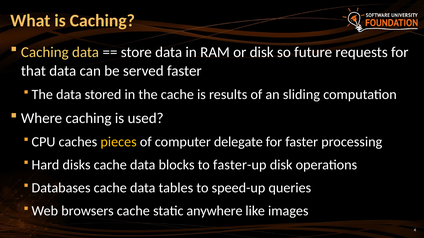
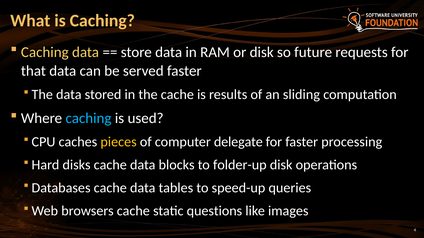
caching colour: white -> light blue (88, 118)
faster-up: faster-up -> folder-up (240, 165)
anywhere: anywhere -> questions (214, 211)
